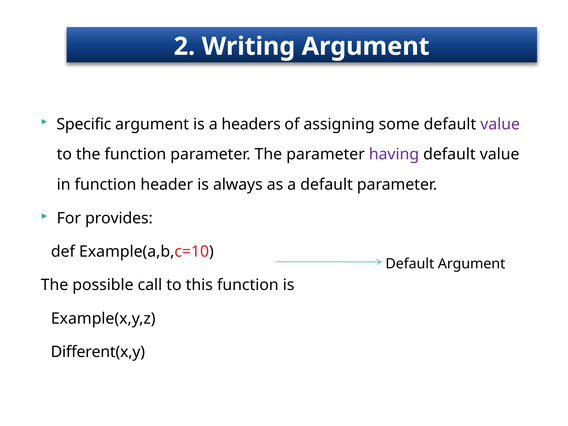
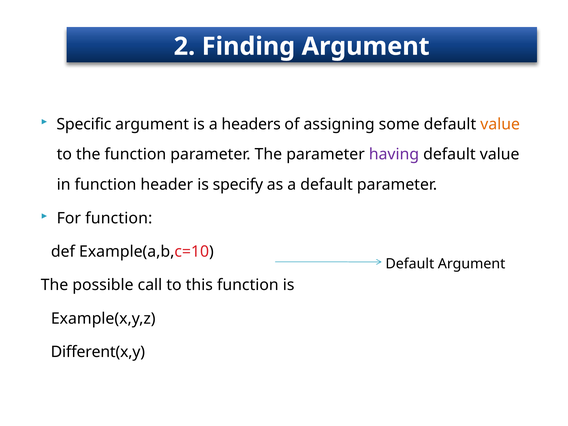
Writing: Writing -> Finding (248, 46)
value colour: purple -> orange (500, 124)
always: always -> specify (238, 185)
For provides: provides -> function (119, 218)
